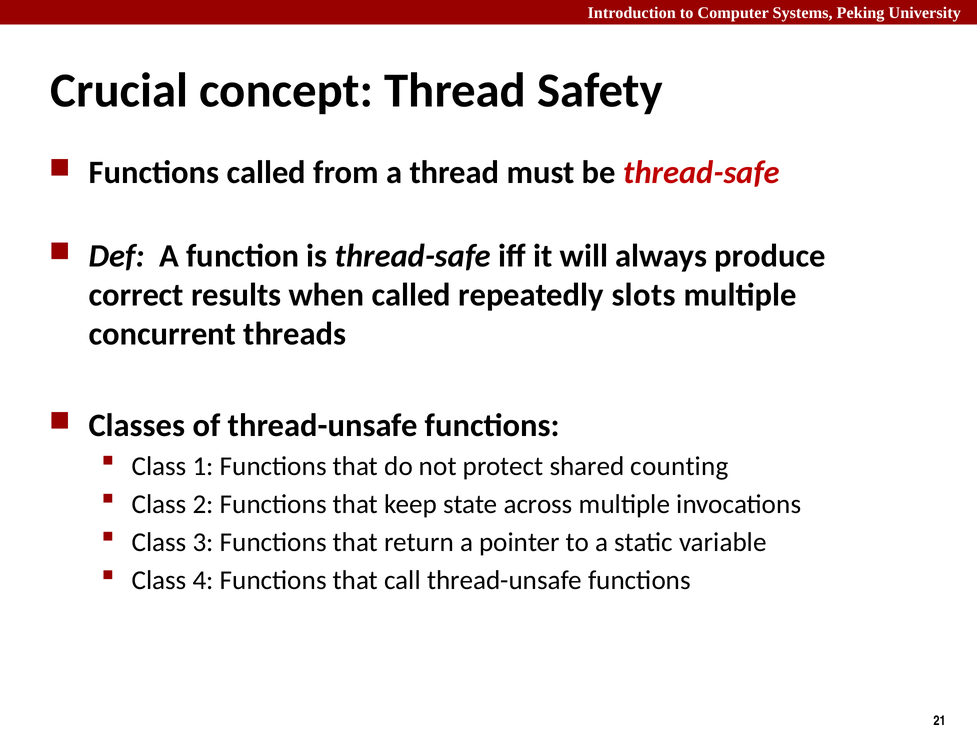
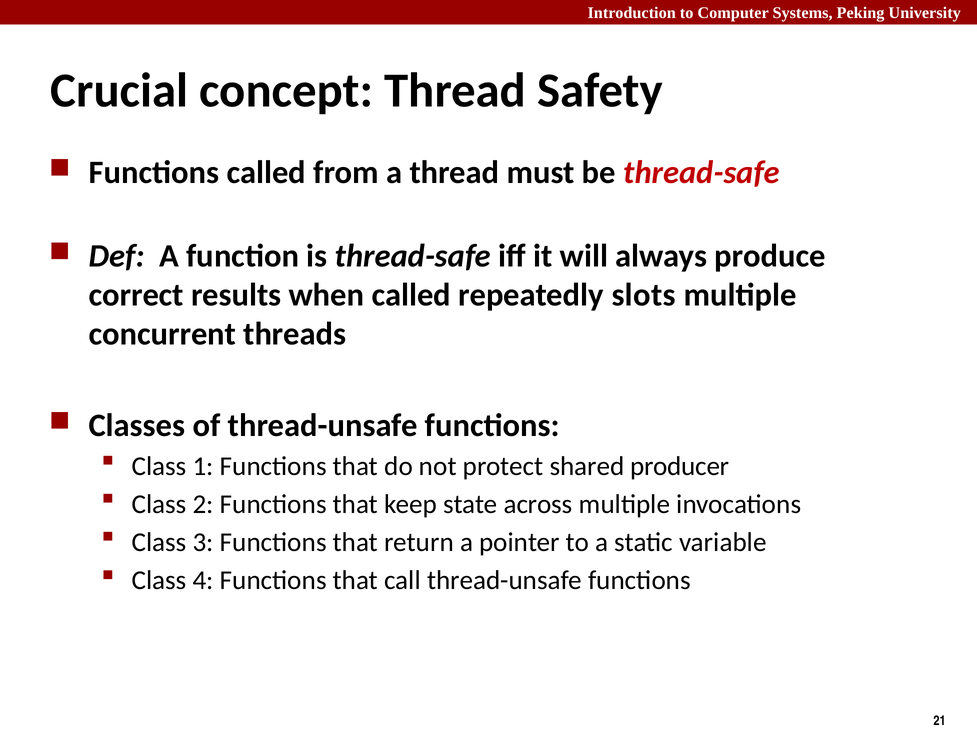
counting: counting -> producer (680, 466)
